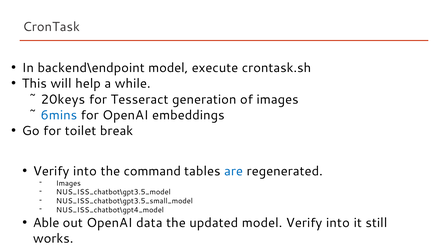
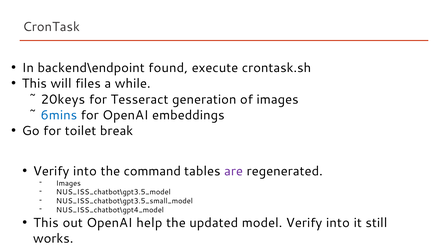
backend\endpoint model: model -> found (168, 68)
help: help -> files (88, 84)
are colour: blue -> purple (234, 171)
Able: Able -> This (46, 223)
data: data -> help (149, 223)
